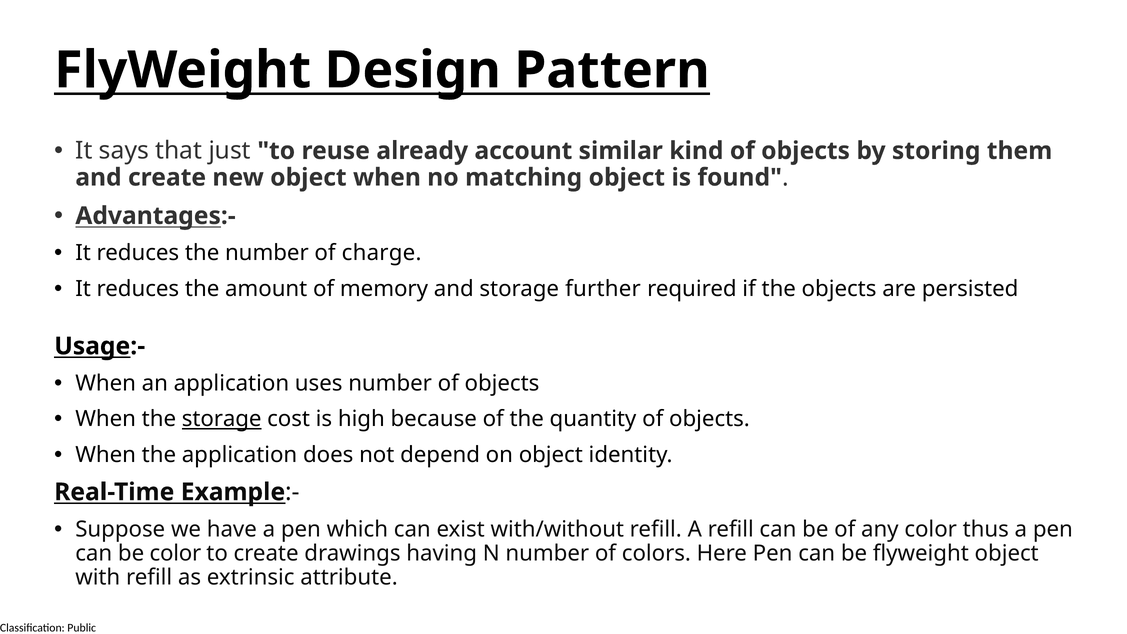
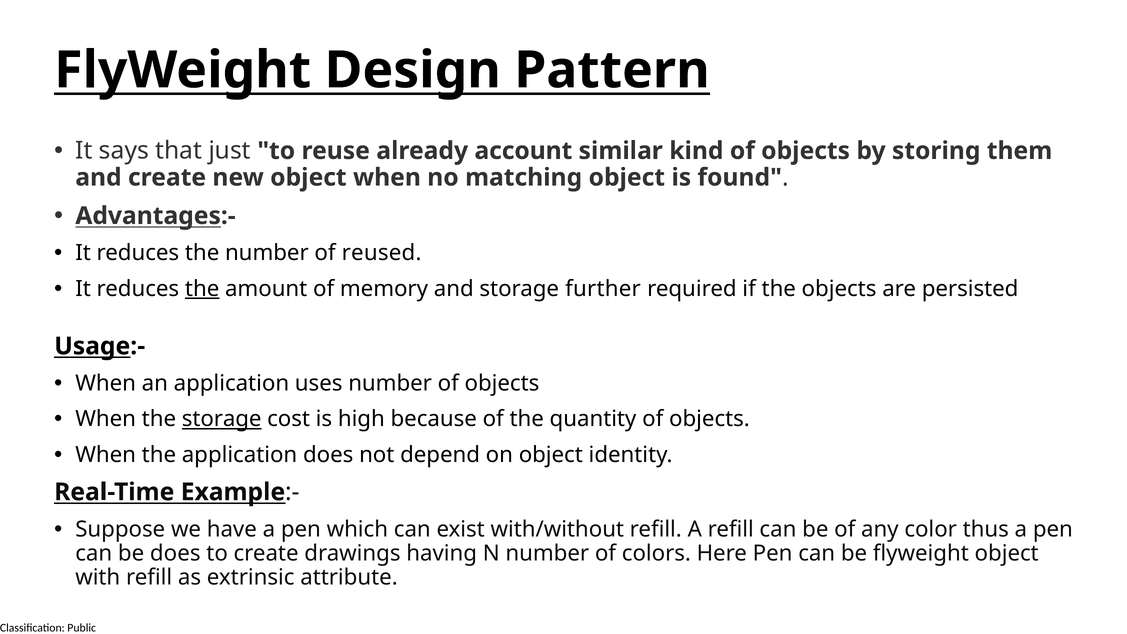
charge: charge -> reused (382, 253)
the underline: none -> present (202, 289)
be color: color -> does (175, 553)
